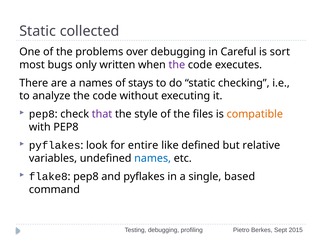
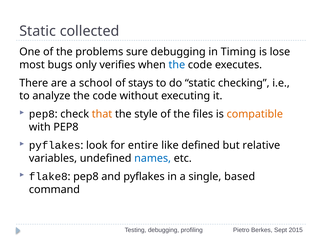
over: over -> sure (137, 52)
Careful: Careful -> Timing (238, 52)
sort: sort -> lose (280, 52)
written: written -> verifies (117, 65)
the colour: purple -> blue (177, 65)
a names: names -> school (96, 83)
that colour: purple -> orange (102, 114)
